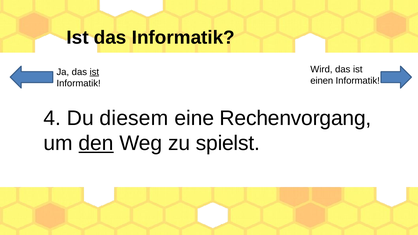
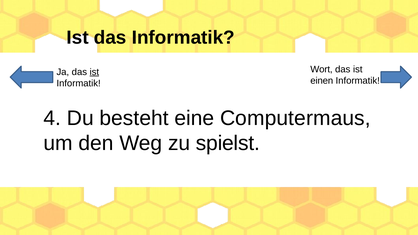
Wird: Wird -> Wort (321, 69)
diesem: diesem -> besteht (134, 118)
Rechenvorgang: Rechenvorgang -> Computermaus (295, 118)
den underline: present -> none (96, 143)
